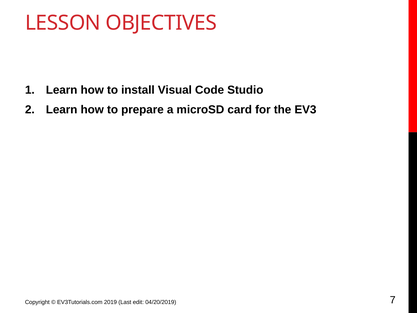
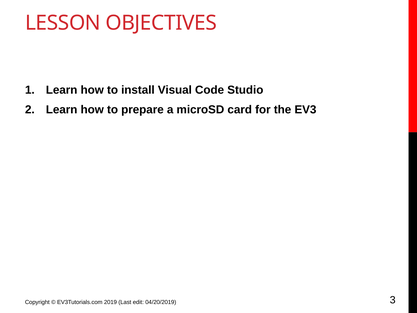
7: 7 -> 3 (393, 300)
